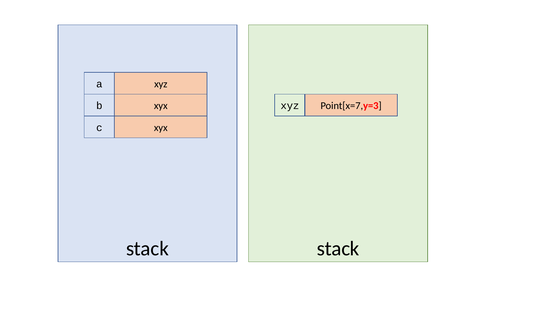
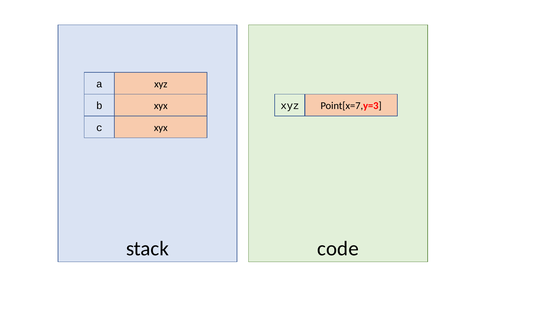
stack: stack -> code (338, 249)
